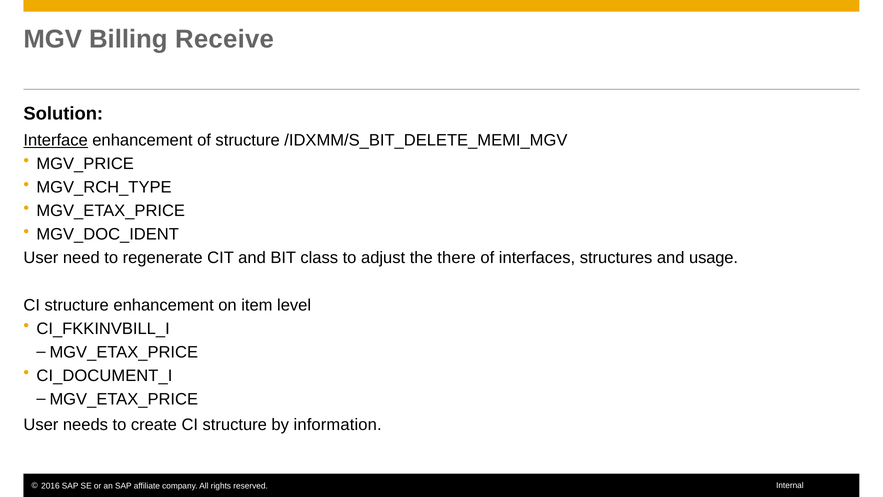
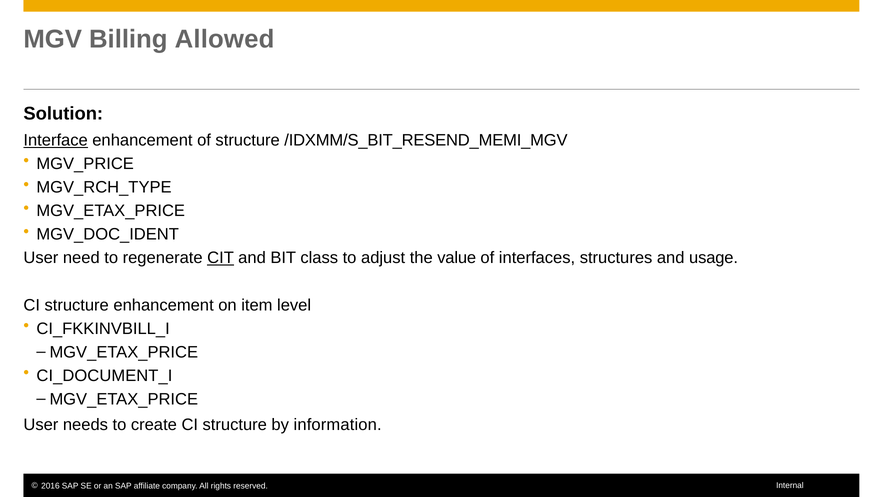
Receive: Receive -> Allowed (225, 39)
/IDXMM/S_BIT_DELETE_MEMI_MGV: /IDXMM/S_BIT_DELETE_MEMI_MGV -> /IDXMM/S_BIT_RESEND_MEMI_MGV (426, 140)
CIT underline: none -> present (221, 258)
there: there -> value (457, 258)
